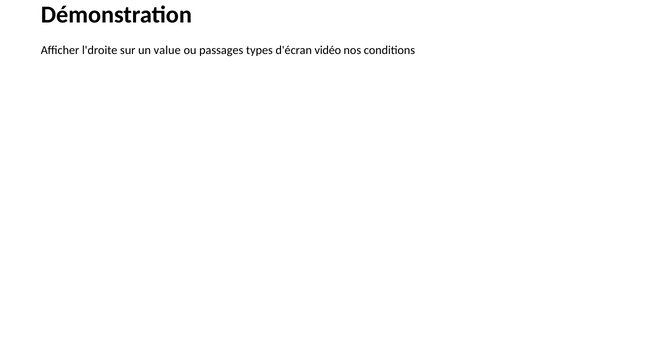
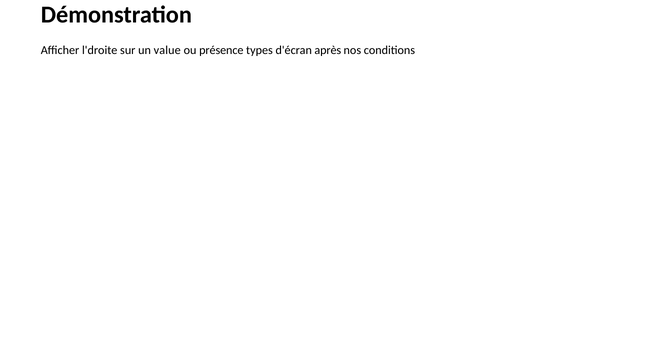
passages: passages -> présence (221, 50)
vidéo: vidéo -> après (328, 50)
